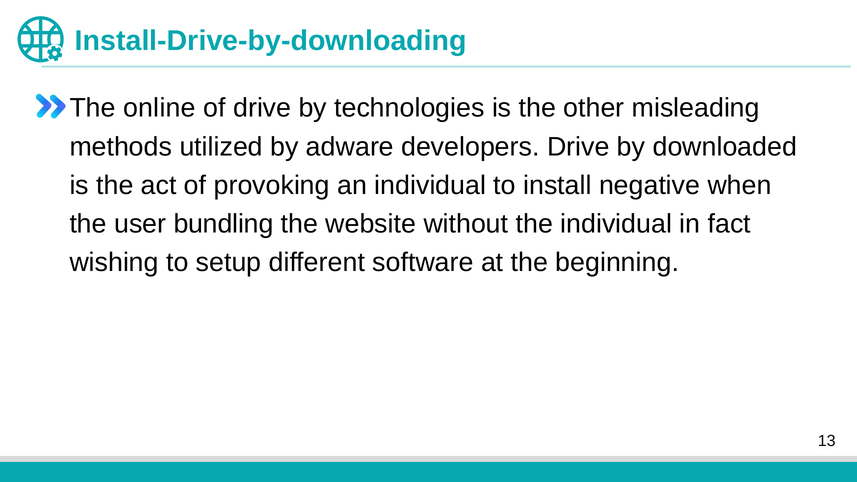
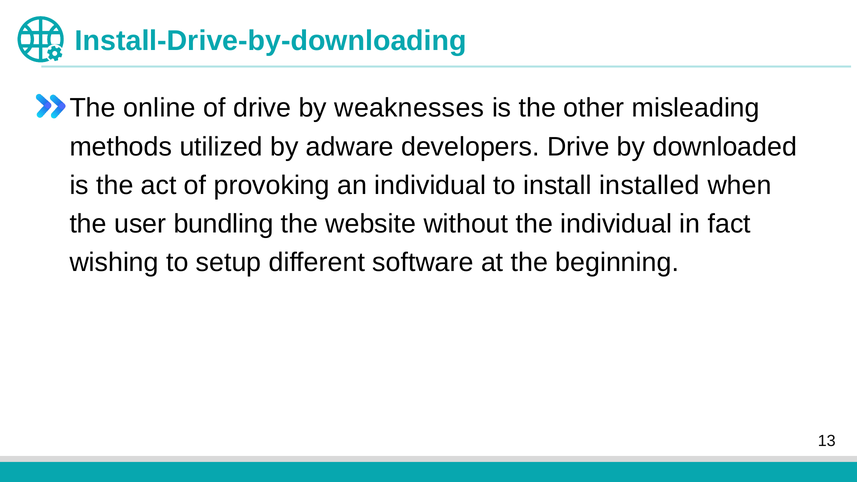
technologies: technologies -> weaknesses (409, 108)
negative: negative -> installed (649, 185)
